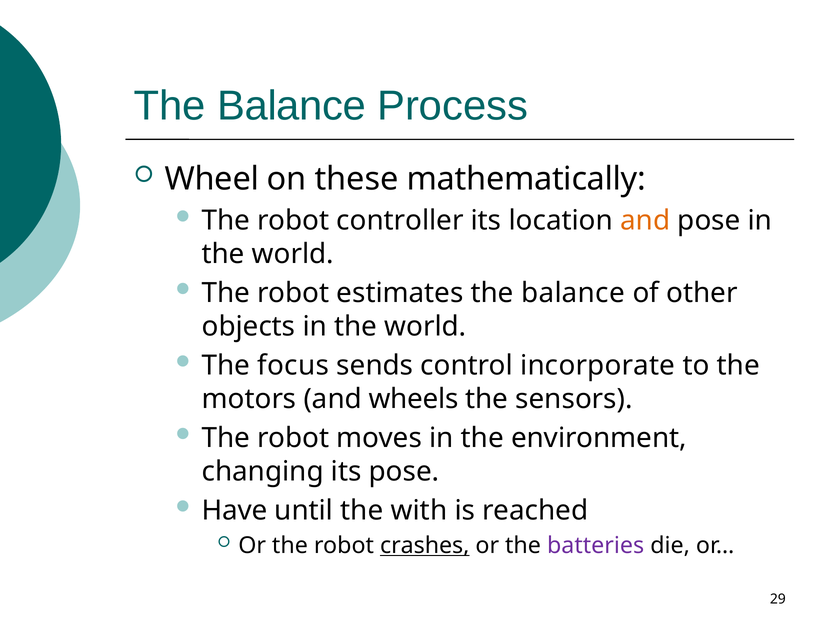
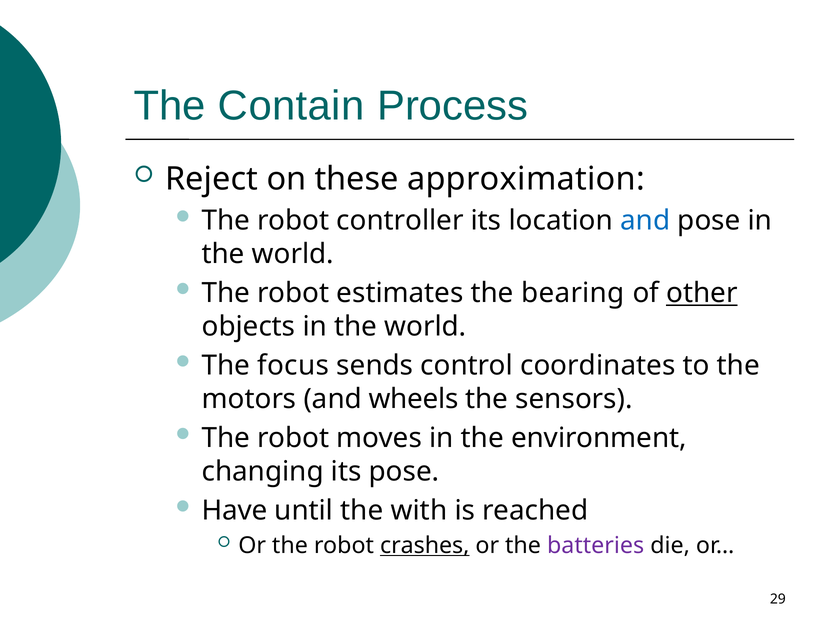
Balance: Balance -> Contain (291, 106)
Wheel: Wheel -> Reject (212, 179)
mathematically: mathematically -> approximation (526, 179)
and colour: orange -> blue (645, 221)
estimates the balance: balance -> bearing (573, 293)
other underline: none -> present (702, 293)
incorporate: incorporate -> coordinates (598, 366)
